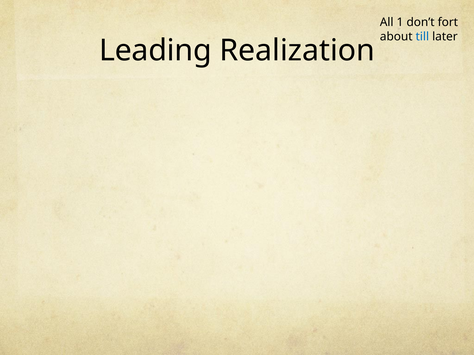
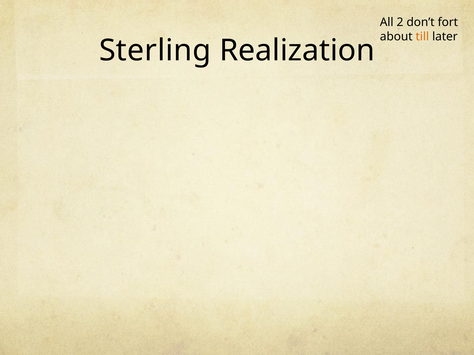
1: 1 -> 2 (400, 22)
till colour: blue -> orange (422, 37)
Leading: Leading -> Sterling (155, 51)
